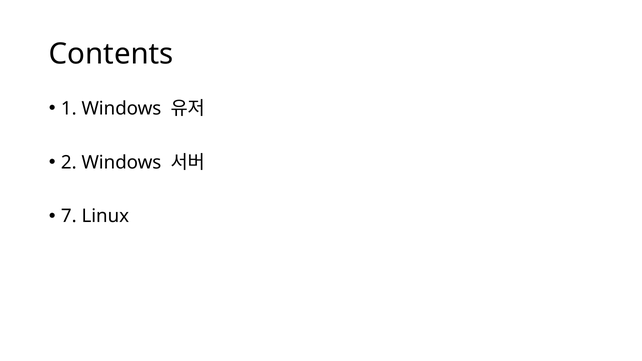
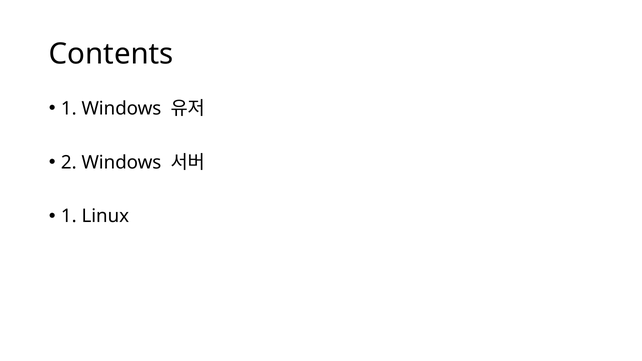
7: 7 -> 1 (69, 216)
